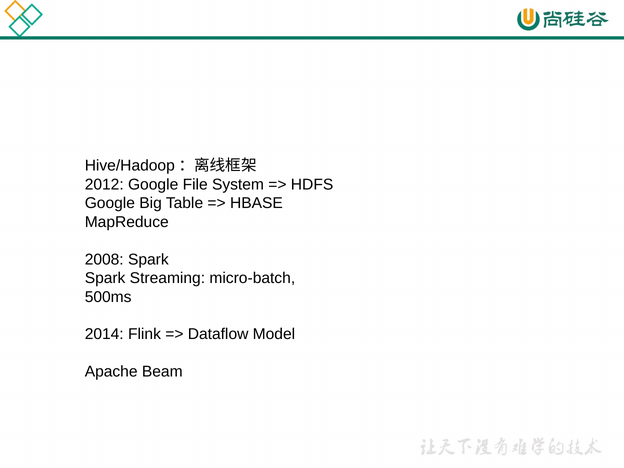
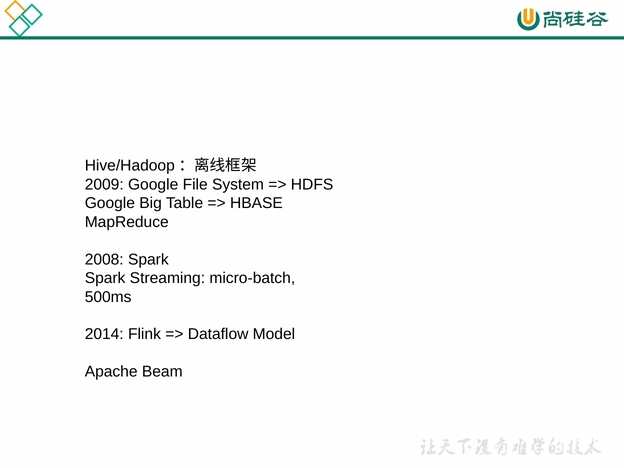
2012: 2012 -> 2009 (104, 185)
